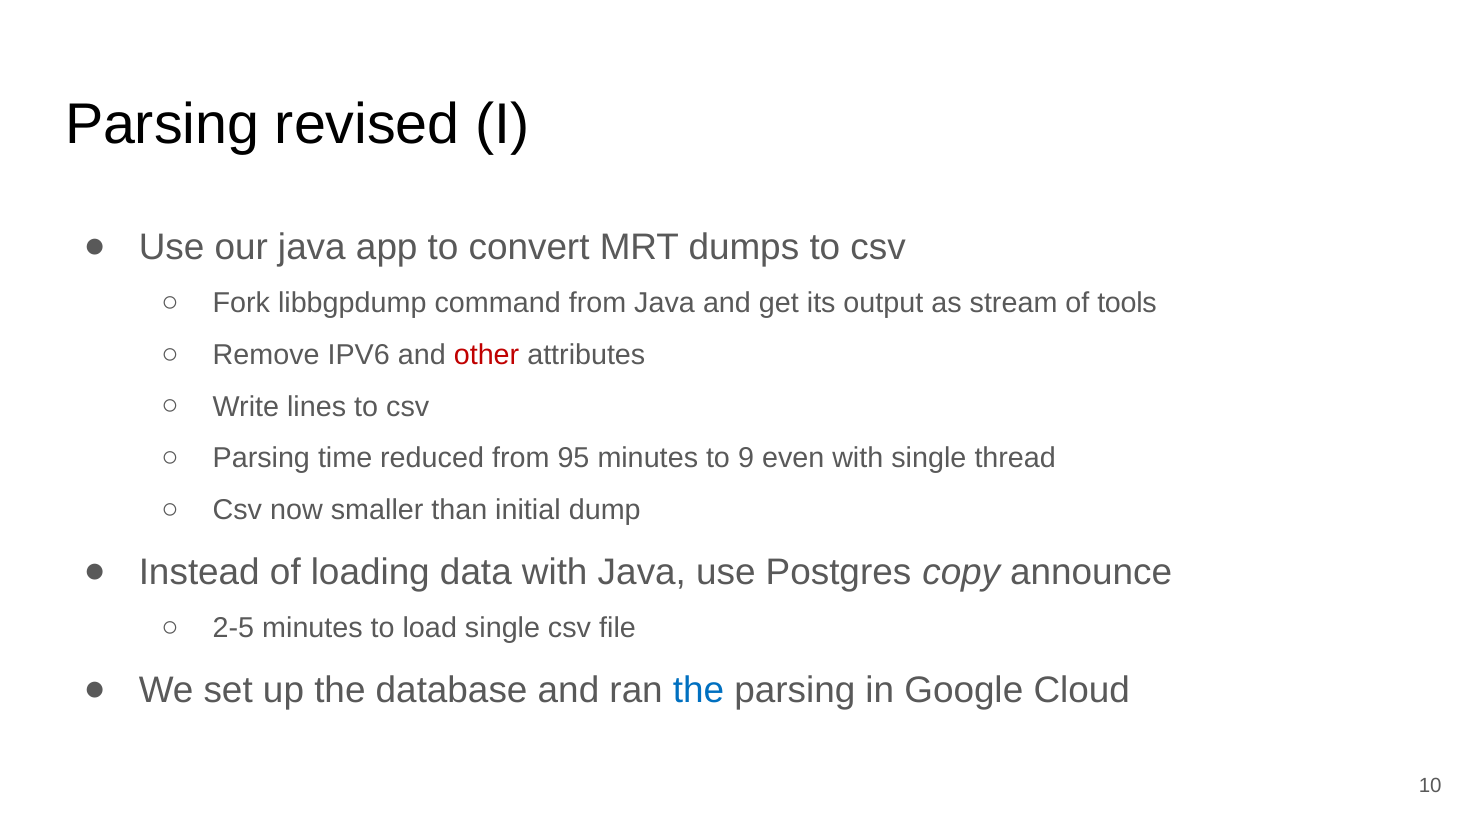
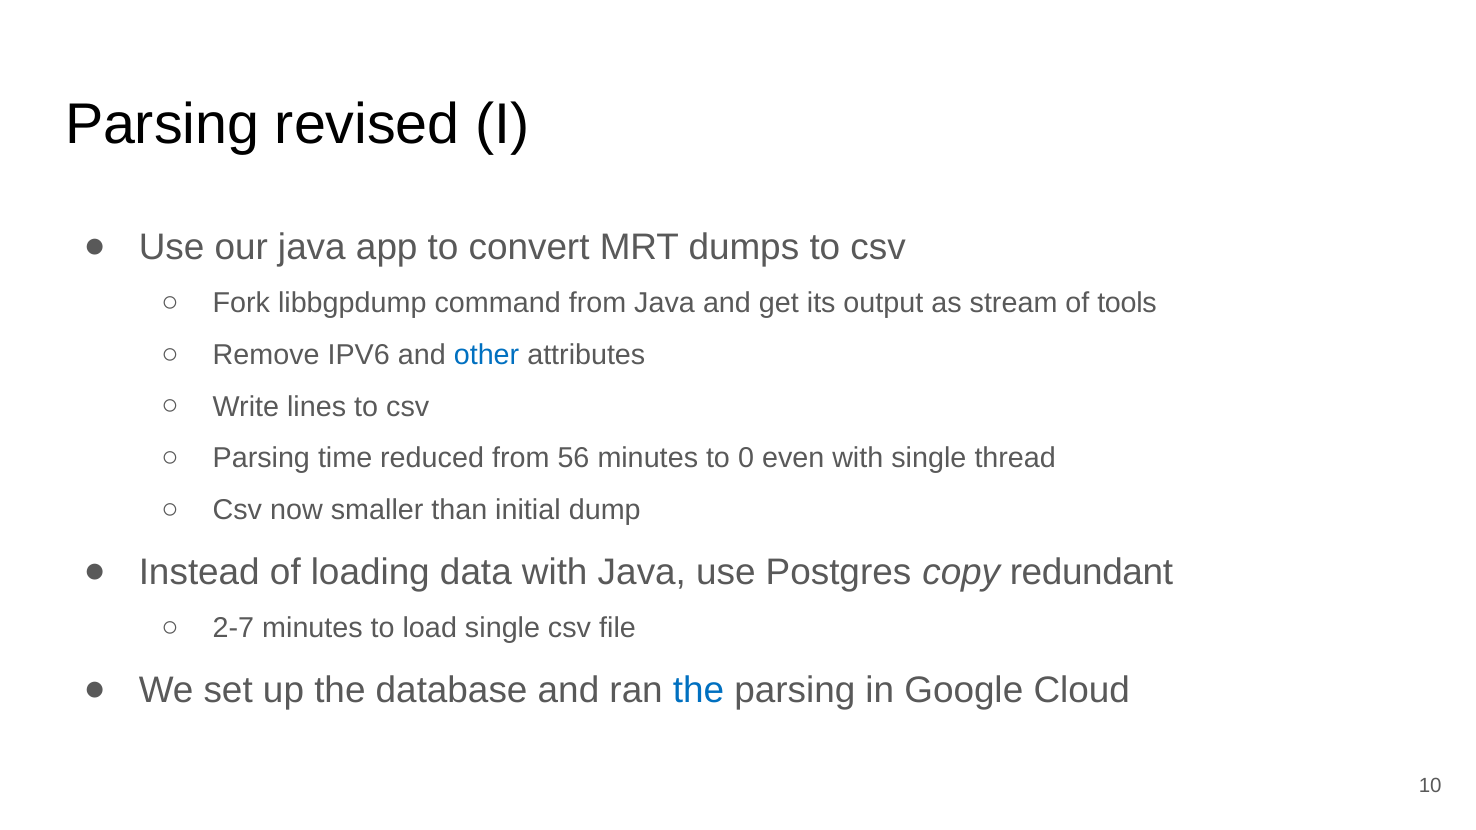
other colour: red -> blue (487, 355)
95: 95 -> 56 (573, 459)
9: 9 -> 0 (746, 459)
announce: announce -> redundant (1091, 572)
2-5: 2-5 -> 2-7 (233, 628)
